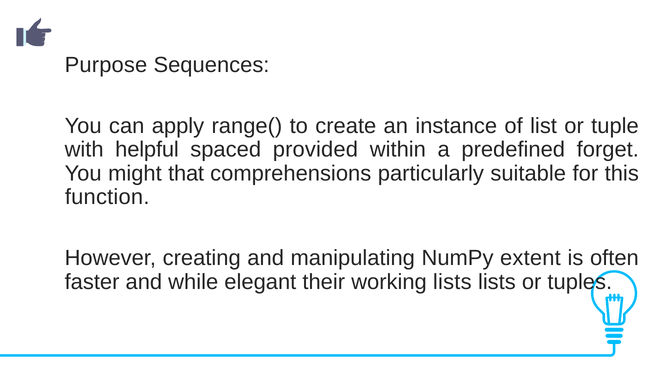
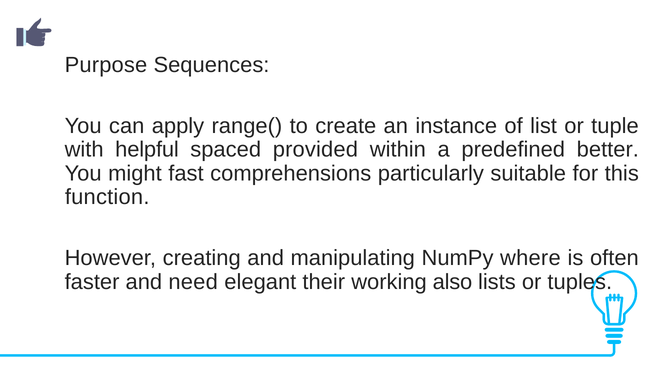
forget: forget -> better (608, 150)
that: that -> fast (186, 173)
extent: extent -> where (530, 258)
while: while -> need (193, 282)
working lists: lists -> also (453, 282)
